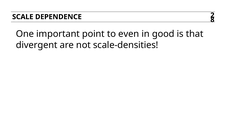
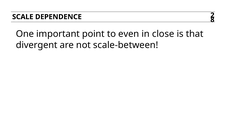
good: good -> close (163, 34)
scale-densities: scale-densities -> scale-between (126, 45)
